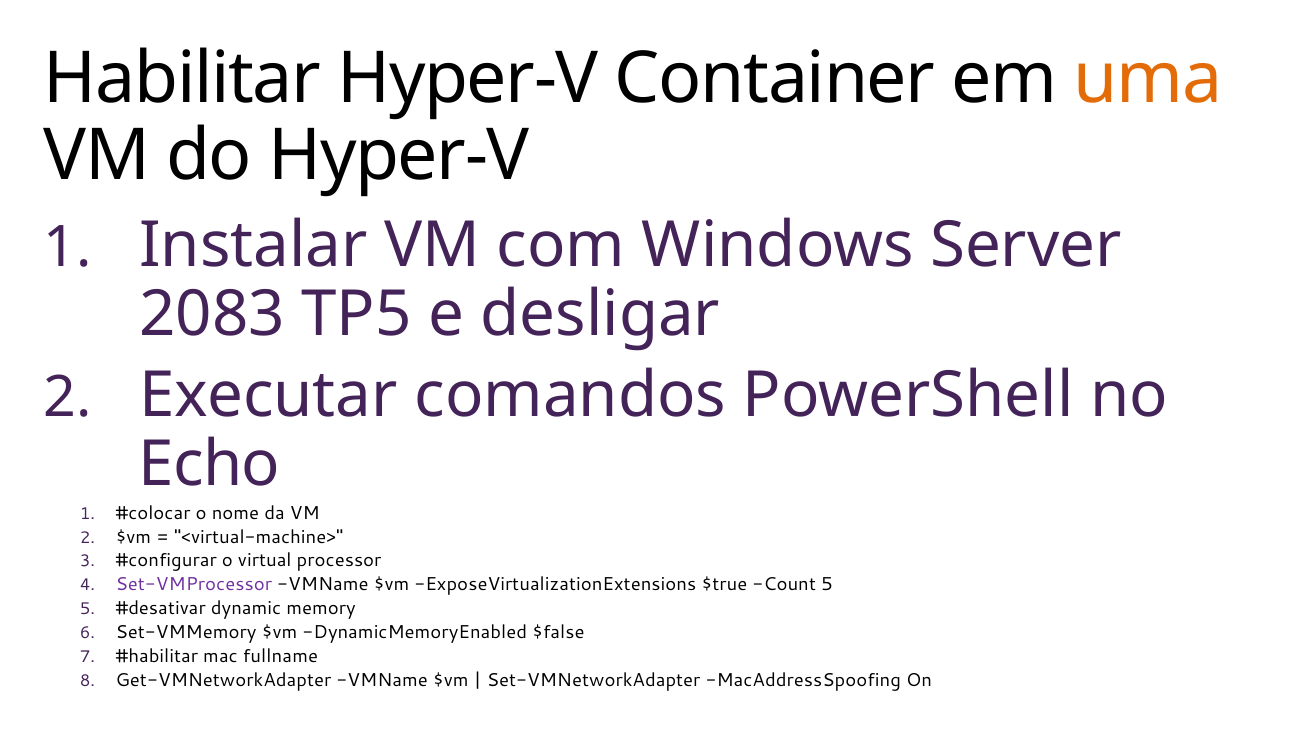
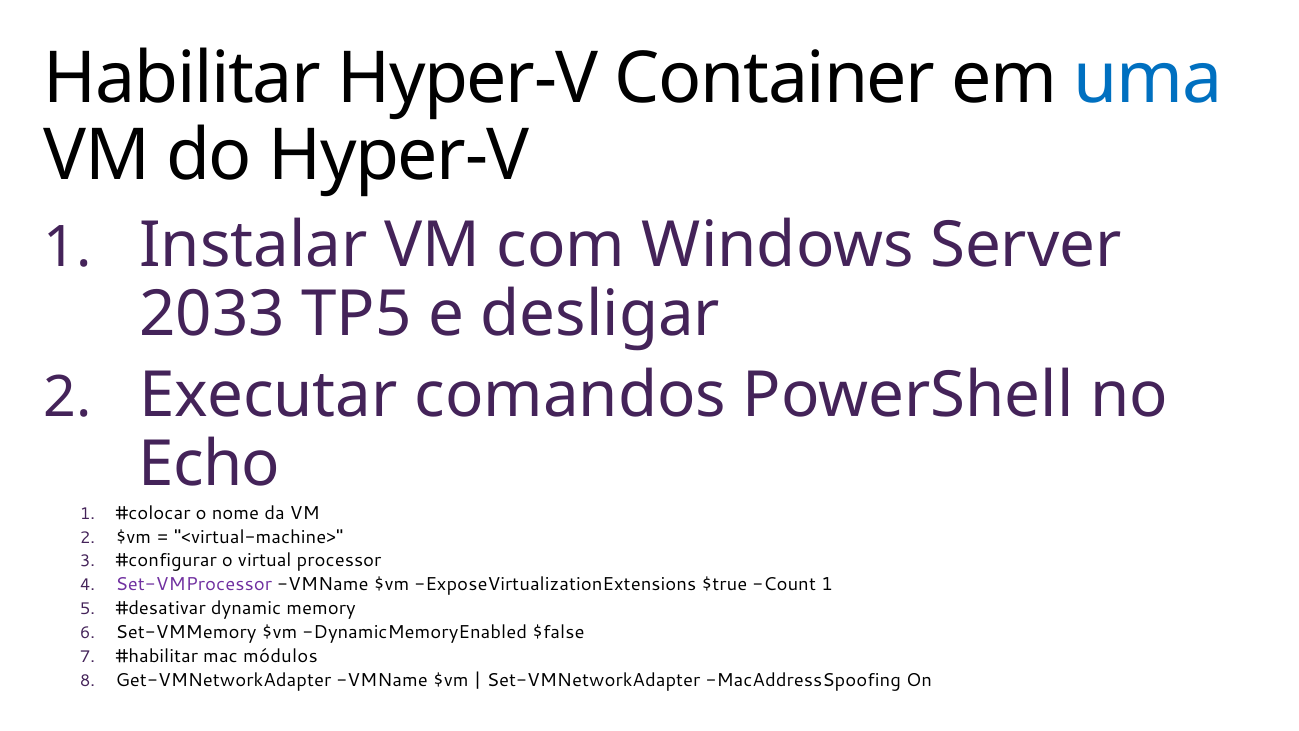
uma colour: orange -> blue (1148, 79)
2083: 2083 -> 2033 (212, 314)
Count 5: 5 -> 1 (827, 584)
fullname: fullname -> módulos (280, 656)
